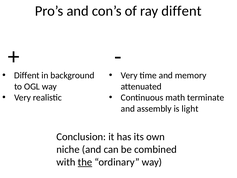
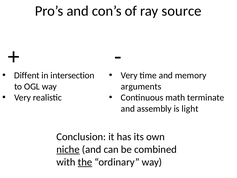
ray diffent: diffent -> source (182, 11)
background: background -> intersection (72, 75)
attenuated: attenuated -> arguments (141, 86)
niche underline: none -> present (68, 149)
